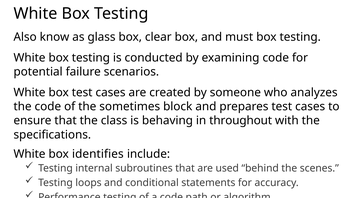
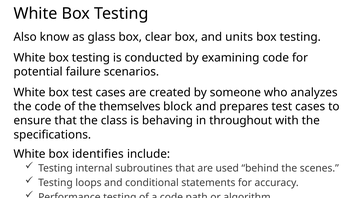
must: must -> units (239, 37)
sometimes: sometimes -> themselves (130, 106)
